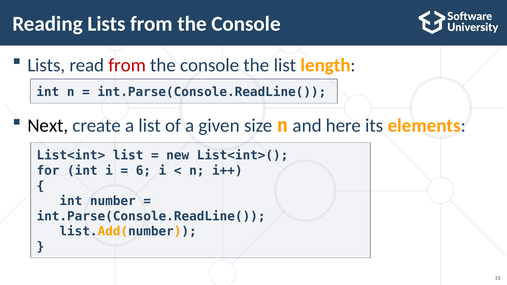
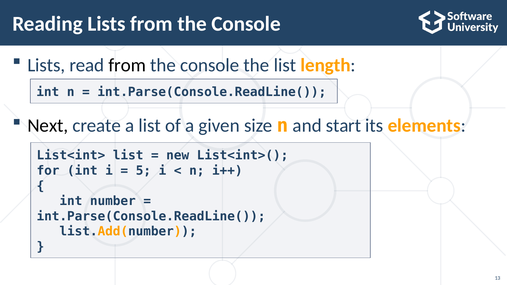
from colour: red -> black (127, 65)
here: here -> start (343, 126)
6: 6 -> 5 (143, 171)
